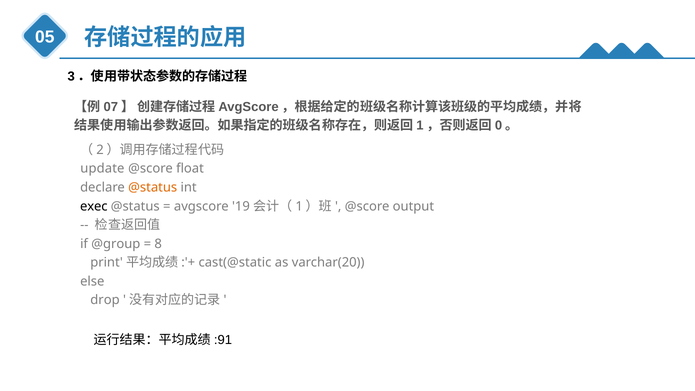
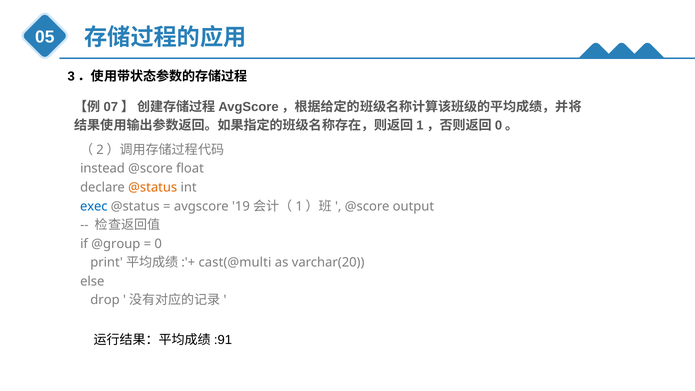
update: update -> instead (103, 169)
exec colour: black -> blue (94, 206)
8: 8 -> 0 (158, 244)
cast(@static: cast(@static -> cast(@multi (235, 262)
